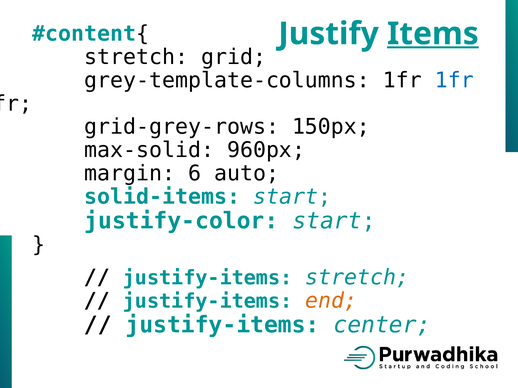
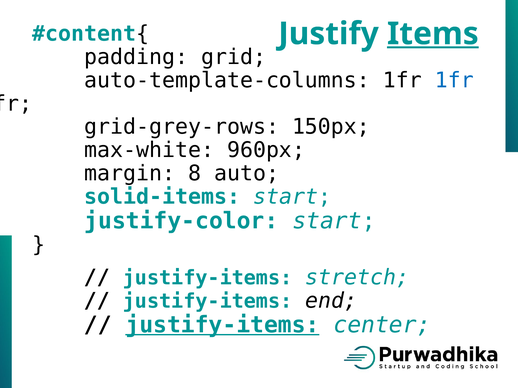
stretch: stretch -> padding (136, 57)
grey-template-columns: grey-template-columns -> auto-template-columns (227, 80)
max-solid: max-solid -> max-white (149, 150)
6: 6 -> 8 (195, 174)
end colour: orange -> black (331, 301)
justify-items underline: none -> present (222, 325)
